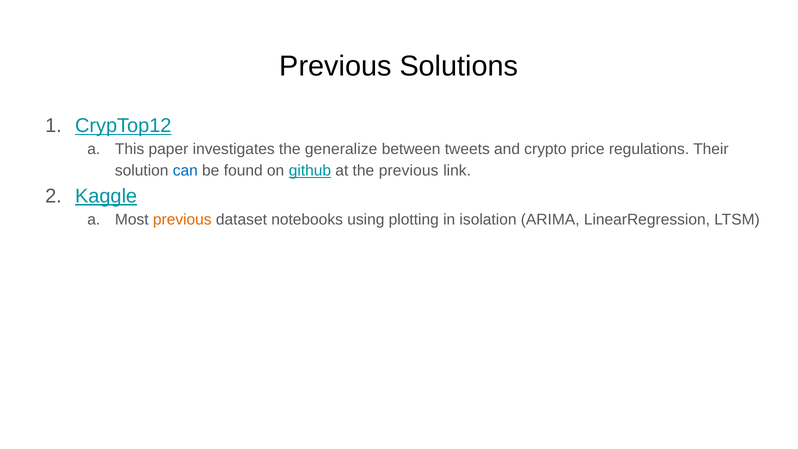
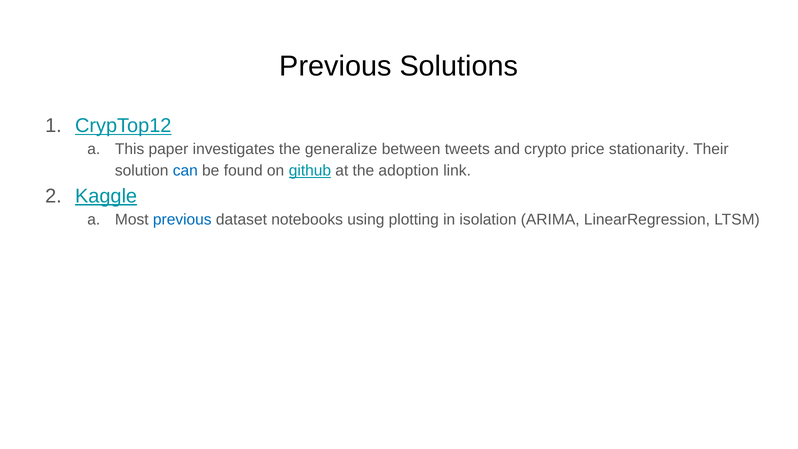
regulations: regulations -> stationarity (649, 149)
the previous: previous -> adoption (409, 171)
previous colour: orange -> blue (182, 220)
